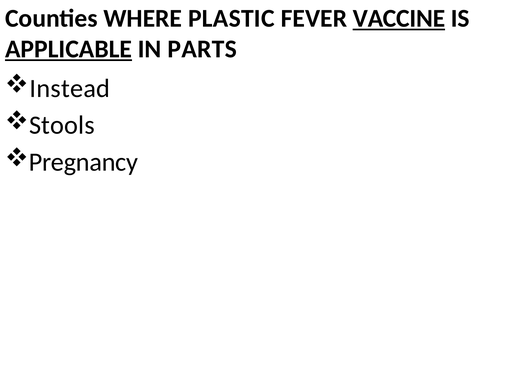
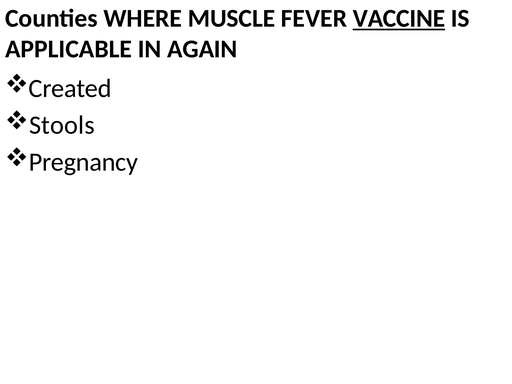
PLASTIC: PLASTIC -> MUSCLE (232, 18)
APPLICABLE underline: present -> none (69, 49)
PARTS: PARTS -> AGAIN (202, 49)
Instead: Instead -> Created (70, 88)
